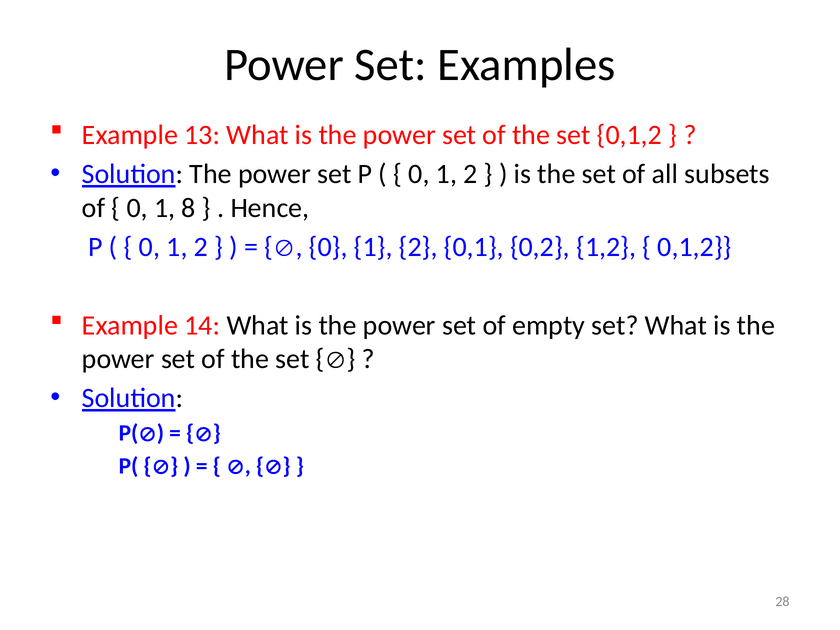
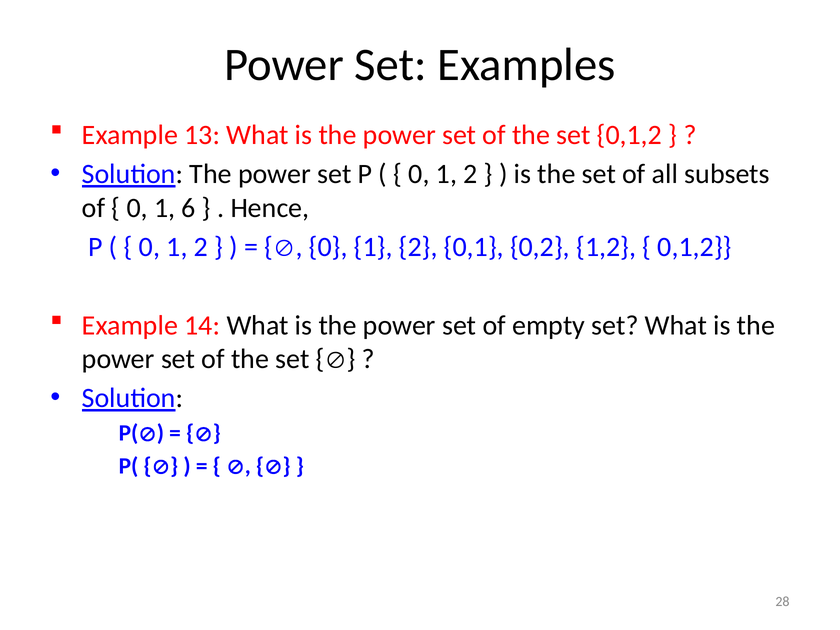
8: 8 -> 6 (189, 208)
